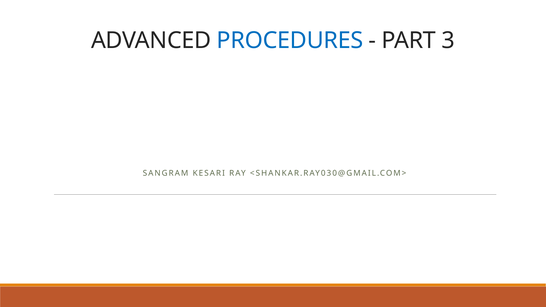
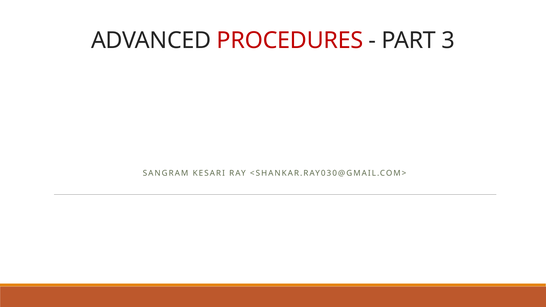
PROCEDURES colour: blue -> red (290, 40)
